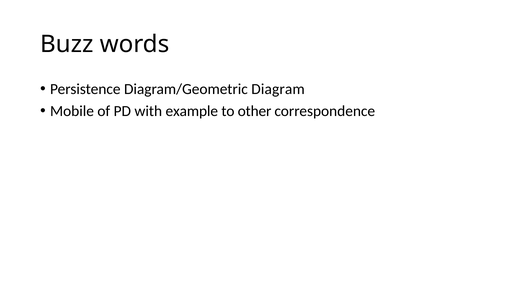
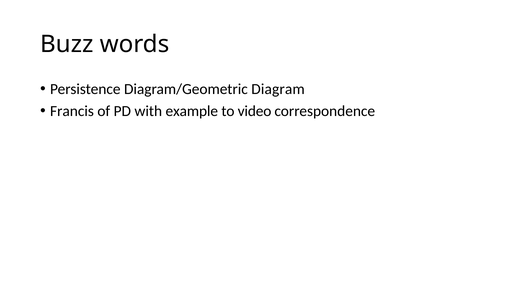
Mobile: Mobile -> Francis (72, 111)
other: other -> video (255, 111)
